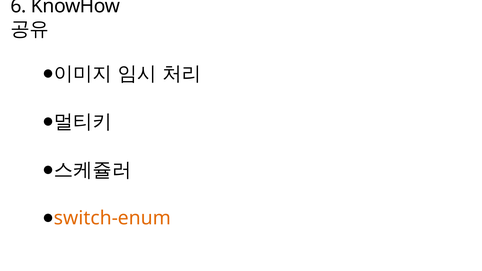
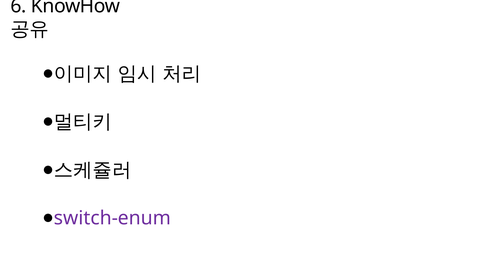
switch-enum colour: orange -> purple (112, 218)
